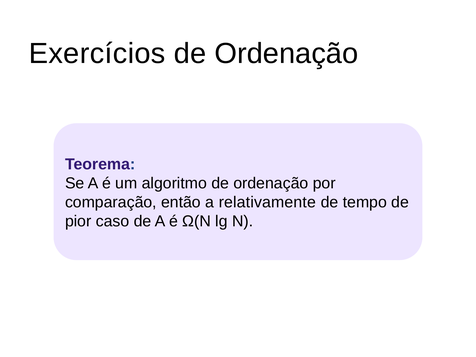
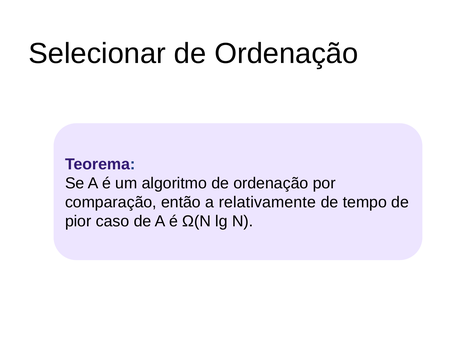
Exercícios: Exercícios -> Selecionar (97, 54)
